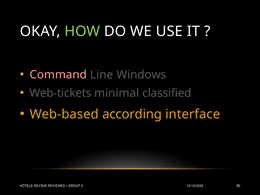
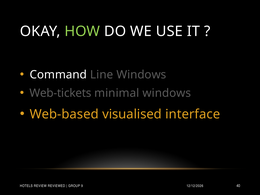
Command colour: pink -> white (58, 75)
minimal classified: classified -> windows (167, 93)
according: according -> visualised (132, 114)
